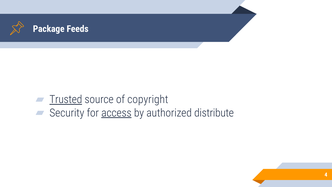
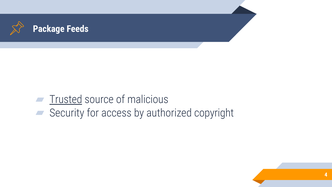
copyright: copyright -> malicious (148, 99)
access underline: present -> none (116, 113)
distribute: distribute -> copyright (214, 113)
